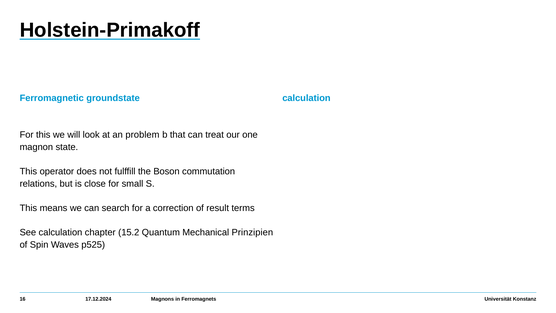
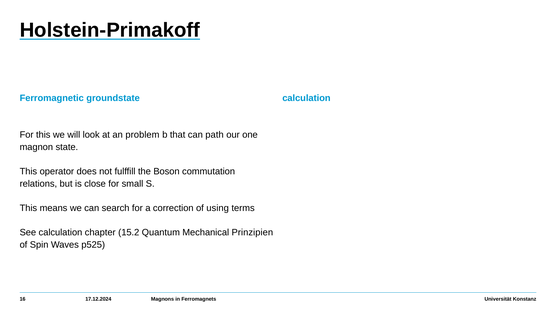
treat: treat -> path (215, 135)
result: result -> using (218, 208)
